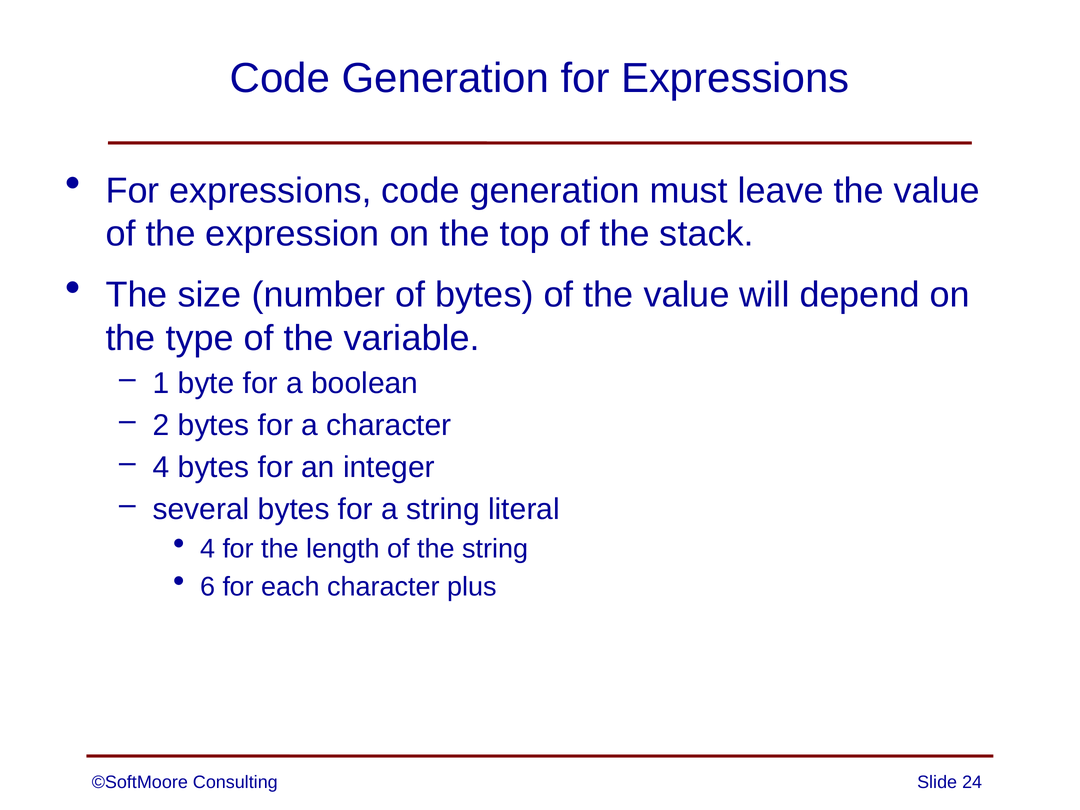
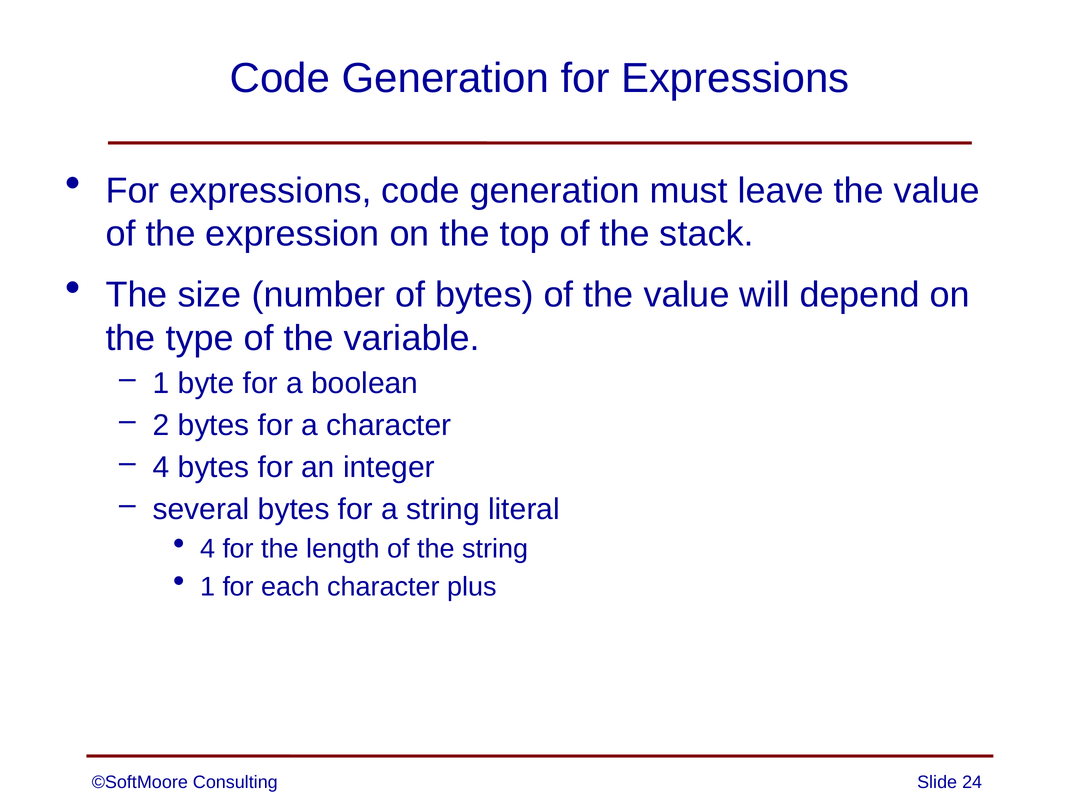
6: 6 -> 1 (208, 587)
